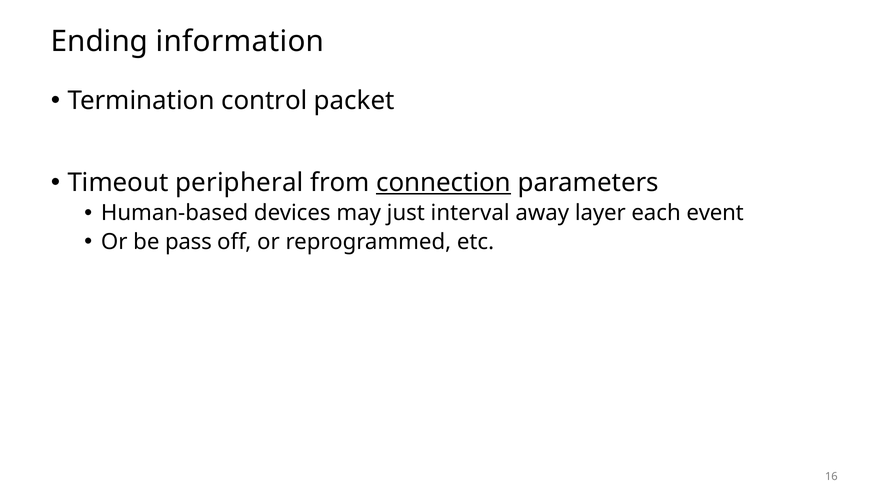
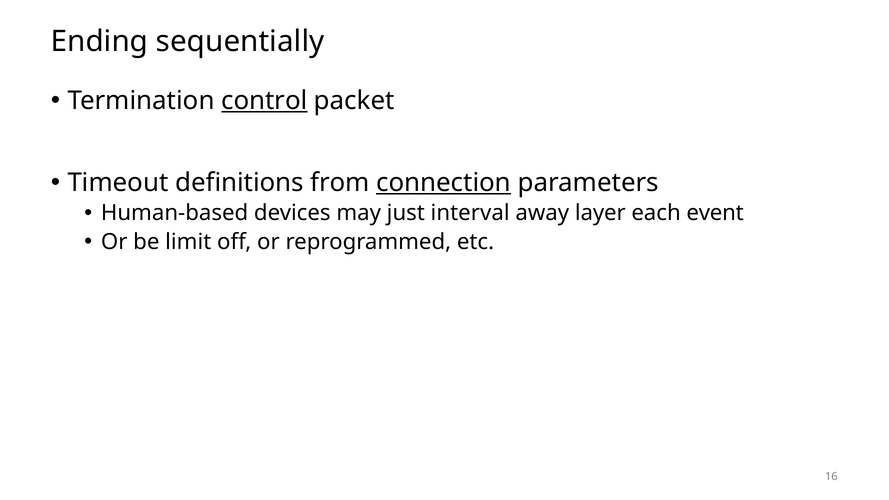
information: information -> sequentially (240, 41)
control underline: none -> present (264, 101)
peripheral: peripheral -> definitions (239, 182)
pass: pass -> limit (188, 242)
